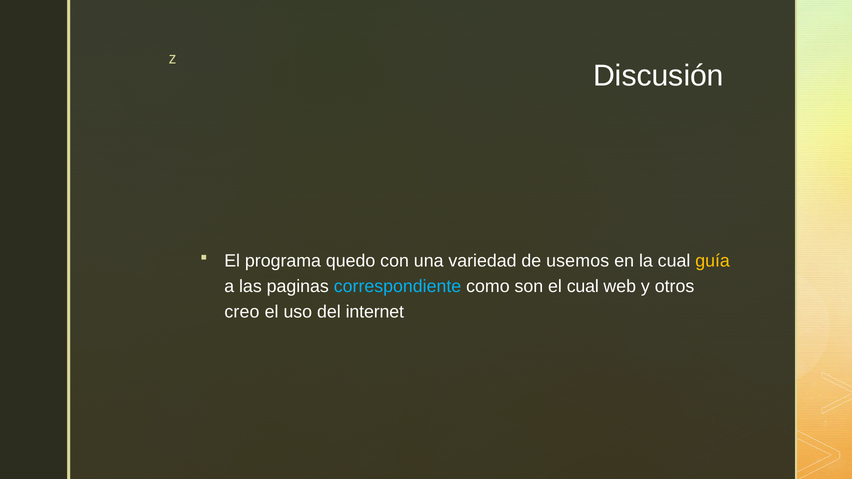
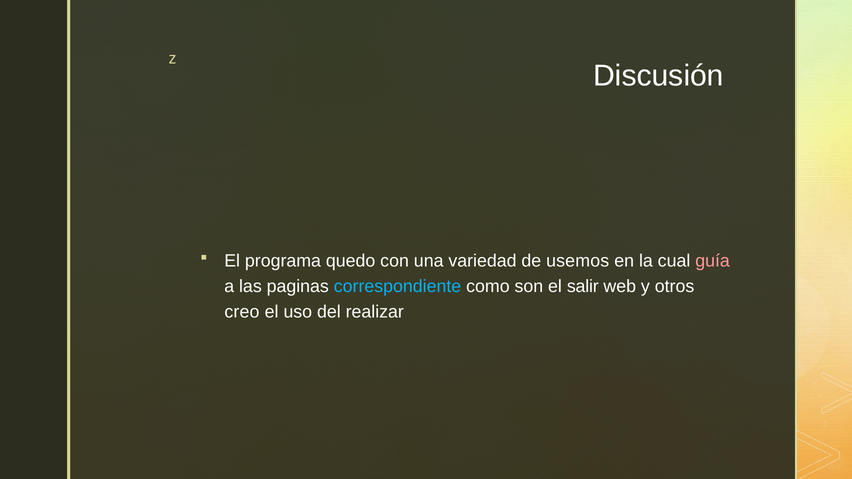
guía colour: yellow -> pink (713, 261)
el cual: cual -> salir (583, 286)
internet: internet -> realizar (375, 312)
